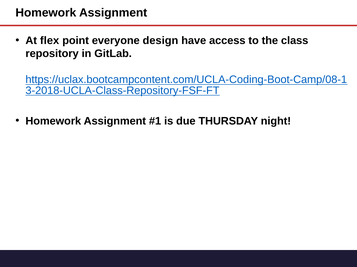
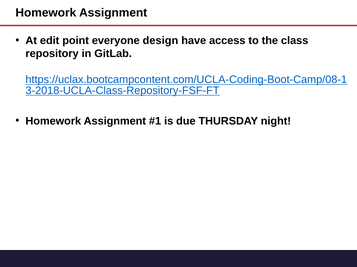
flex: flex -> edit (50, 41)
